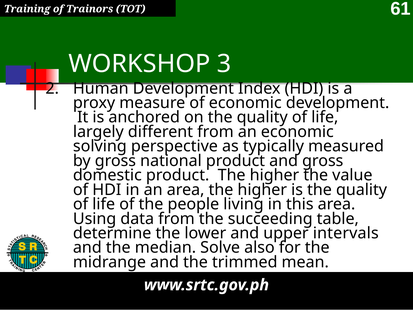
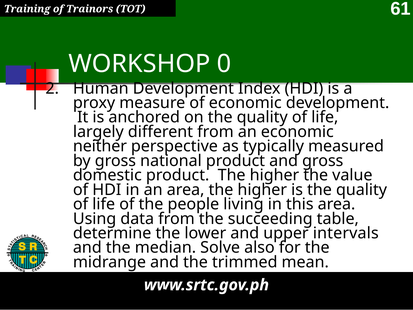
3: 3 -> 0 (224, 64)
solving: solving -> neither (100, 146)
